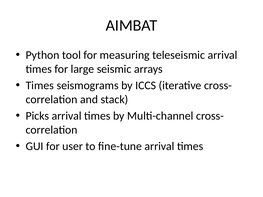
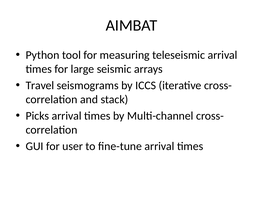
Times: Times -> Travel (40, 86)
